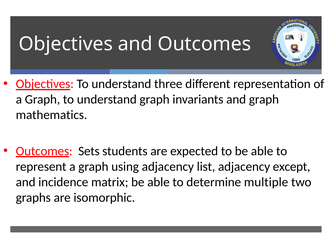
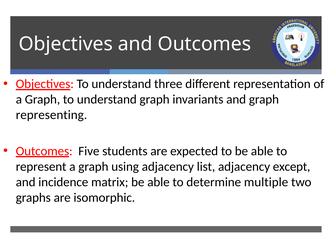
mathematics: mathematics -> representing (51, 115)
Sets: Sets -> Five (89, 151)
